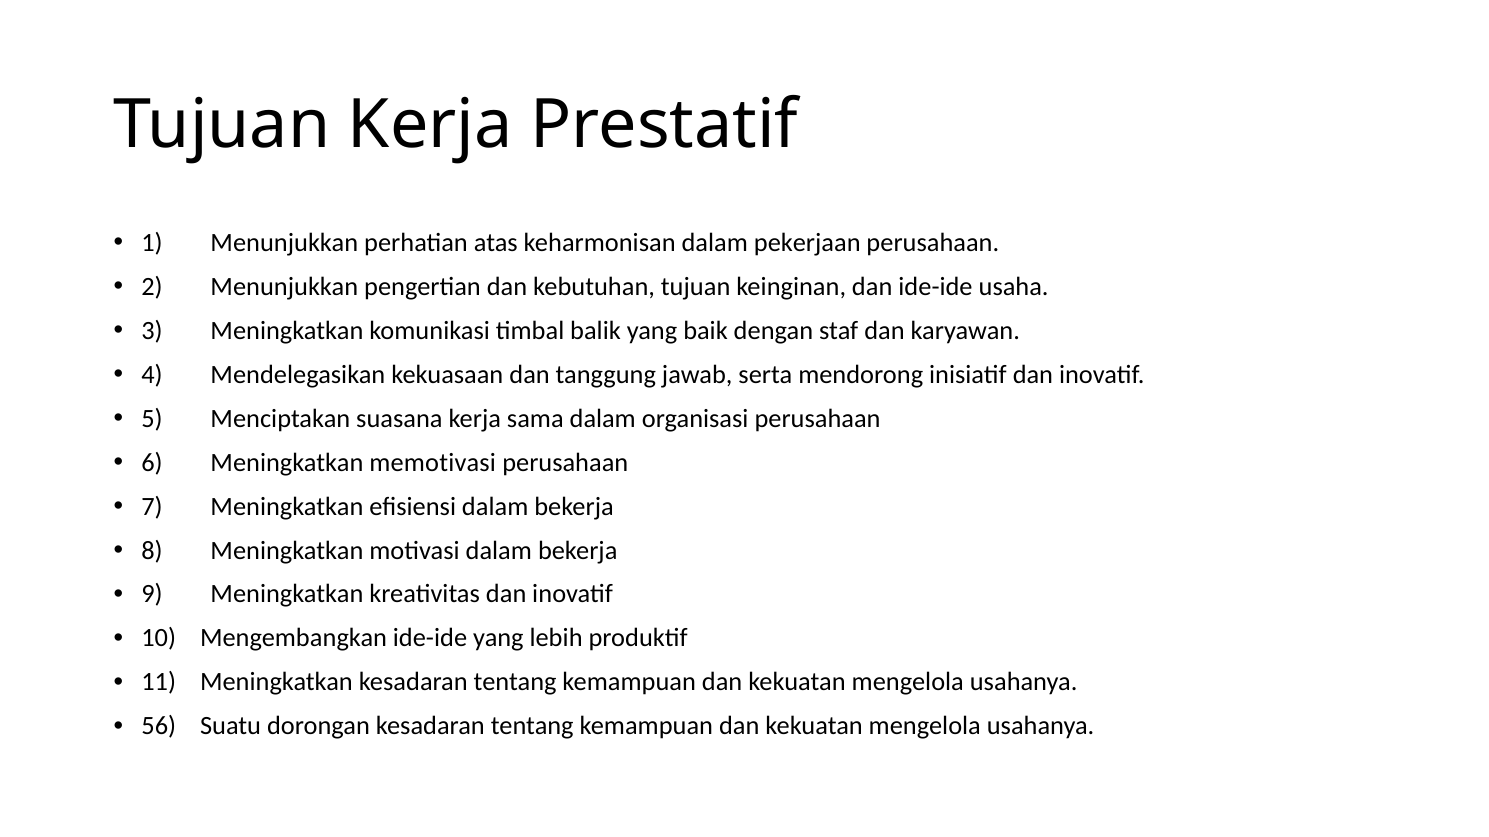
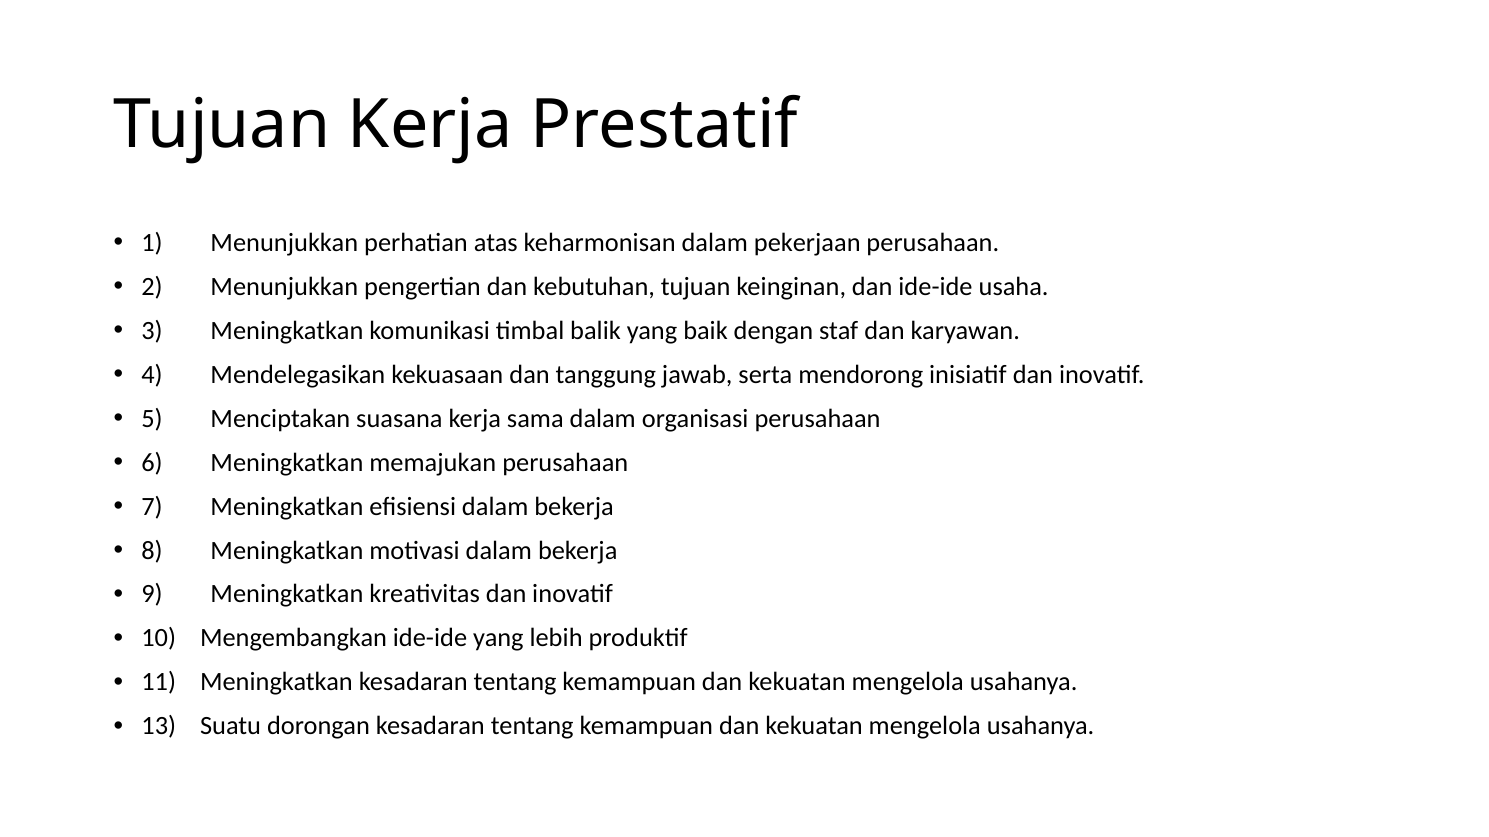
memotivasi: memotivasi -> memajukan (433, 463)
56: 56 -> 13 (159, 727)
